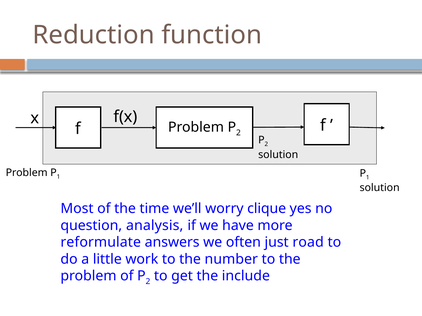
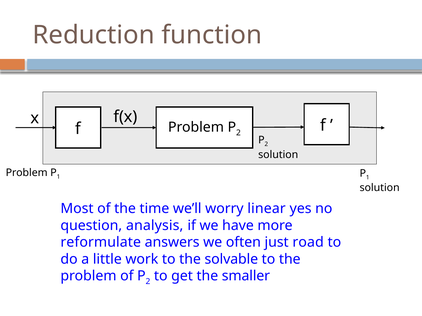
clique: clique -> linear (267, 209)
number: number -> solvable (231, 260)
include: include -> smaller (246, 276)
